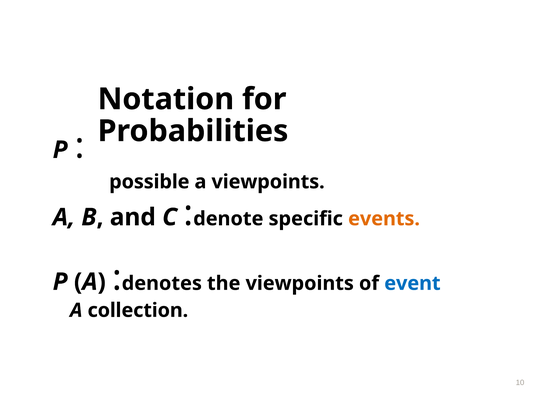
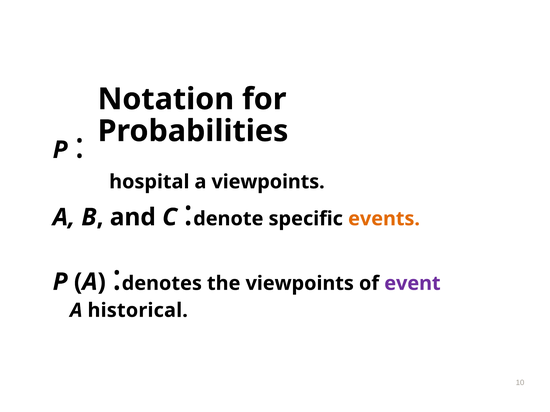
possible: possible -> hospital (149, 182)
event colour: blue -> purple (412, 284)
collection: collection -> historical (138, 311)
